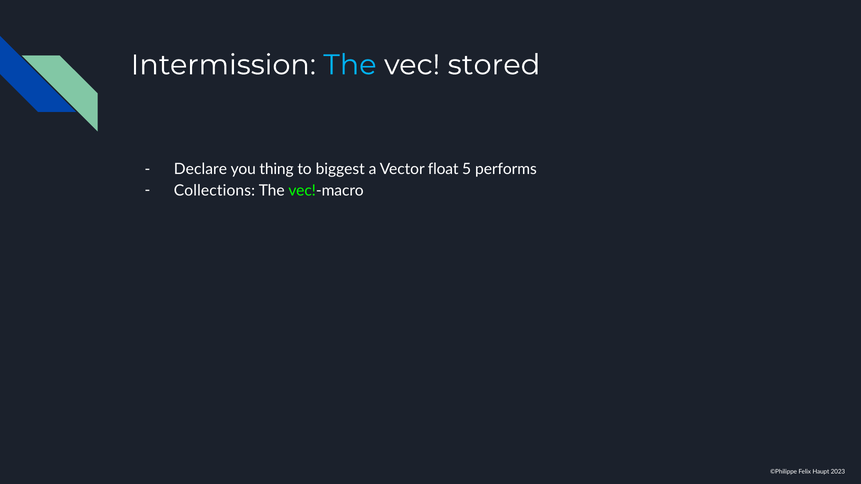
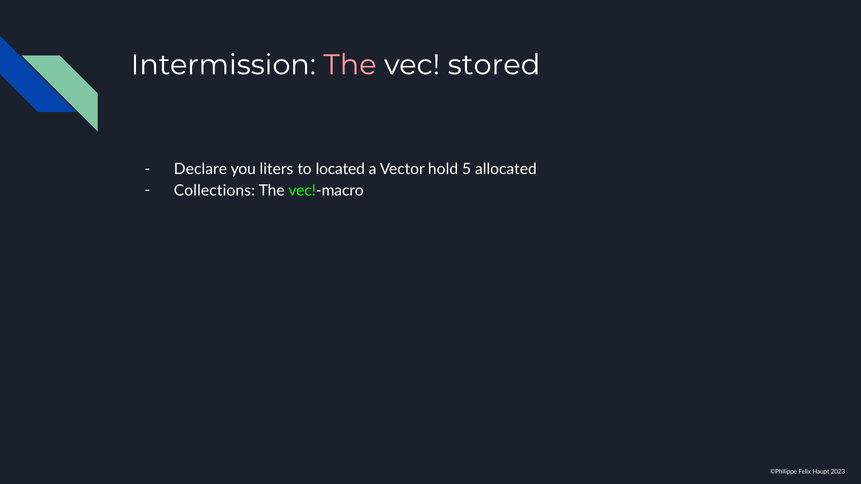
The colour: light blue -> pink (350, 65)
thing: thing -> liters (276, 169)
biggest: biggest -> located (340, 169)
float: float -> hold (443, 169)
performs: performs -> allocated (506, 169)
